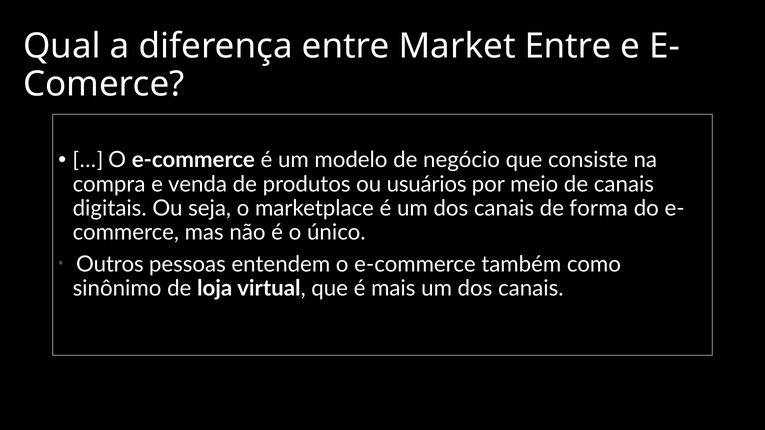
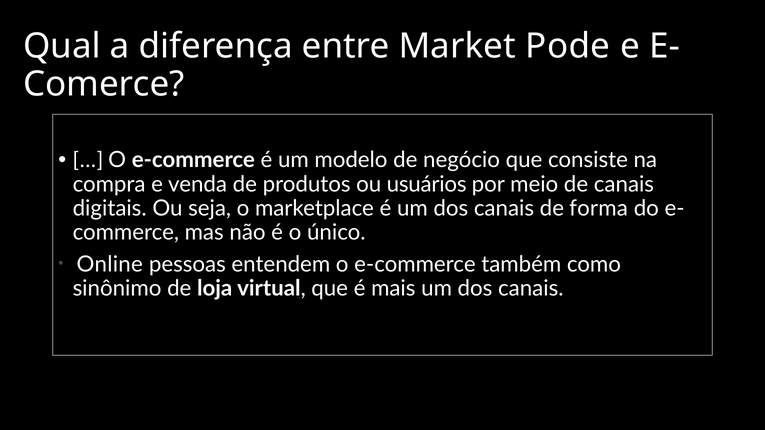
Market Entre: Entre -> Pode (568, 46)
Outros: Outros -> Online (110, 264)
